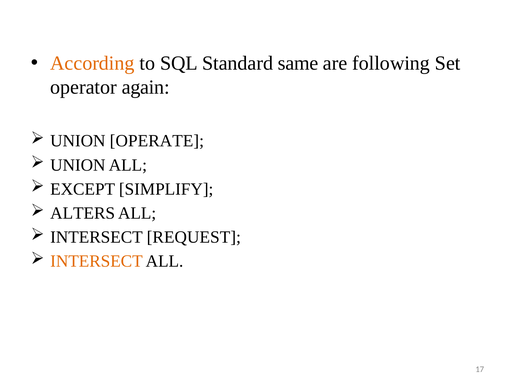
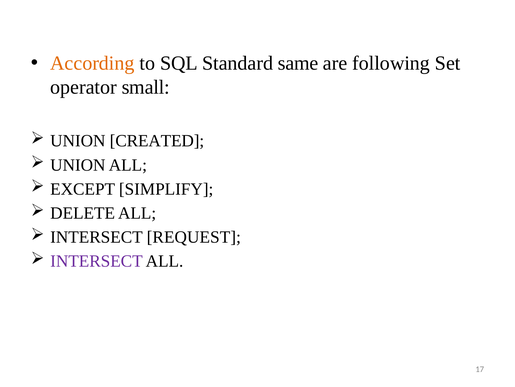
again: again -> small (146, 87)
OPERATE: OPERATE -> CREATED (157, 141)
ALTERS: ALTERS -> DELETE (83, 213)
INTERSECT colour: orange -> purple (96, 261)
